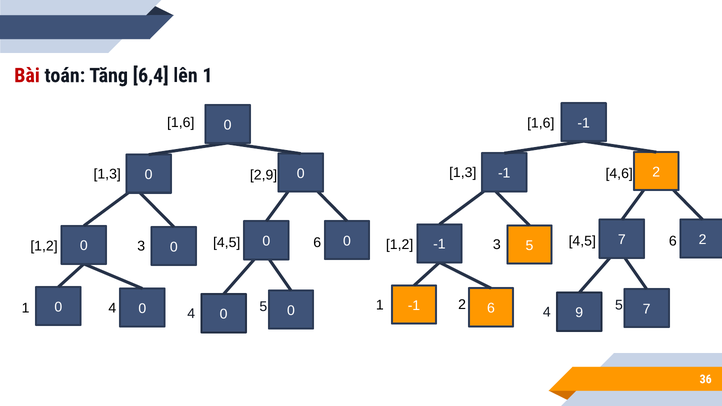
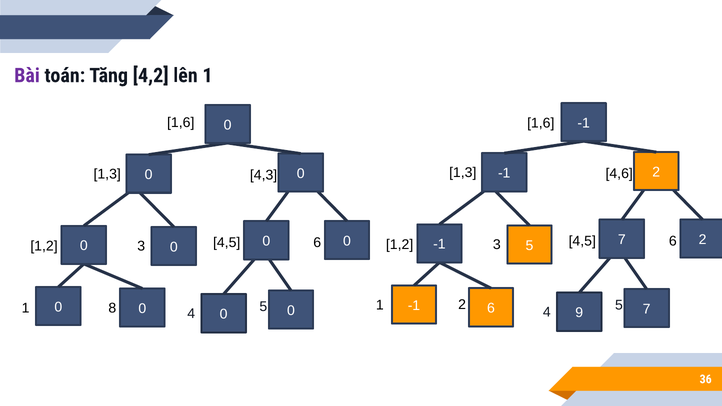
Bài colour: red -> purple (27, 76)
6,4: 6,4 -> 4,2 (151, 76)
2,9: 2,9 -> 4,3 (264, 175)
1 4: 4 -> 8 (112, 308)
